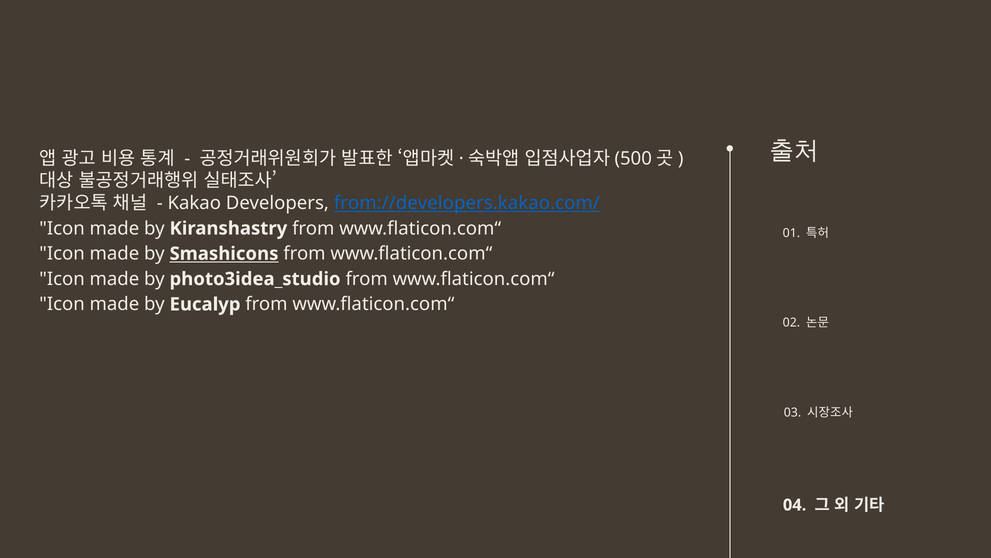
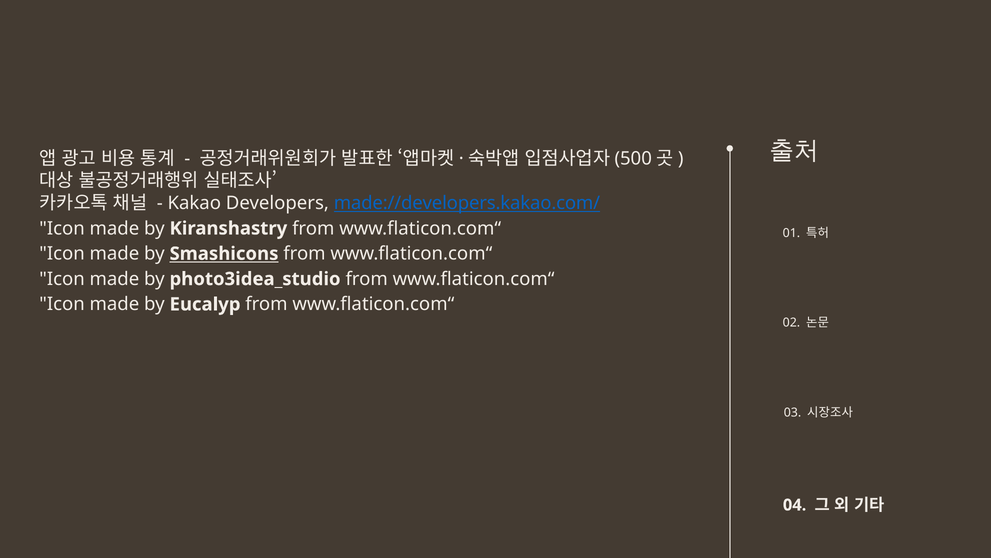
from://developers.kakao.com/: from://developers.kakao.com/ -> made://developers.kakao.com/ (467, 203)
